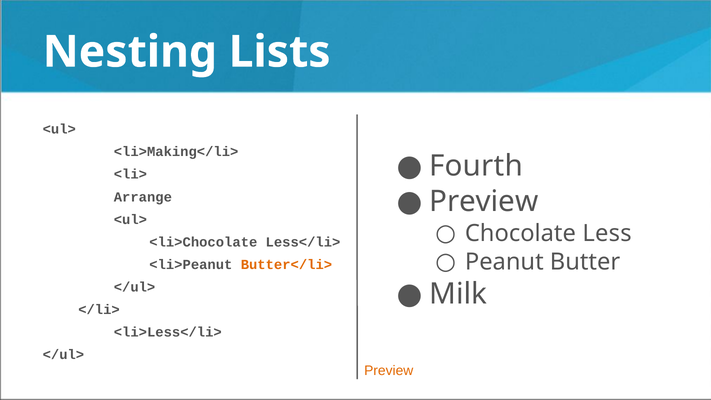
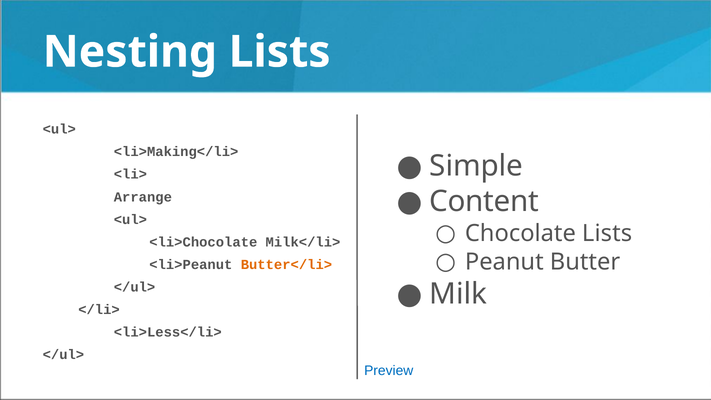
Fourth: Fourth -> Simple (476, 166)
Preview: Preview -> Content (484, 202)
Chocolate Less: Less -> Lists (607, 233)
Less</li>: Less</li> -> Milk</li> (303, 242)
Preview colour: orange -> blue (389, 371)
